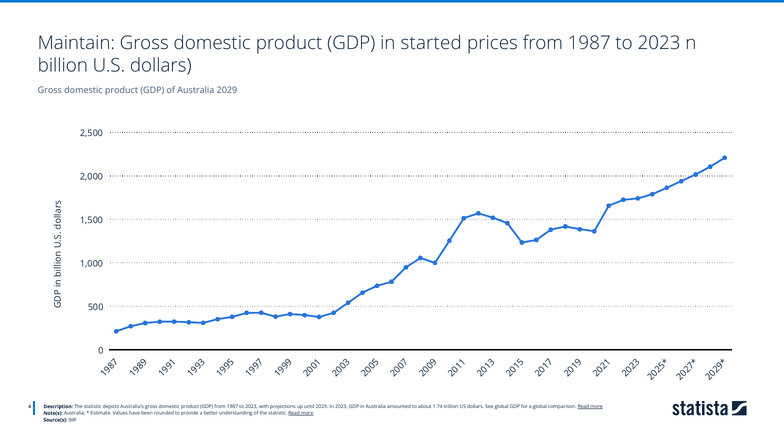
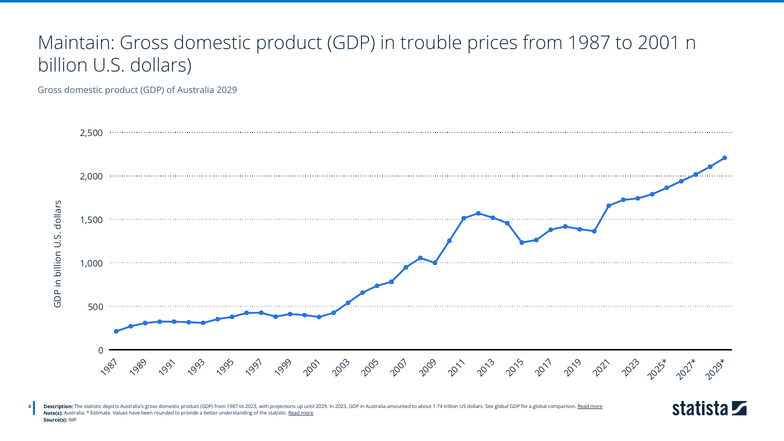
started: started -> trouble (431, 43)
2023: 2023 -> 2001 (659, 43)
